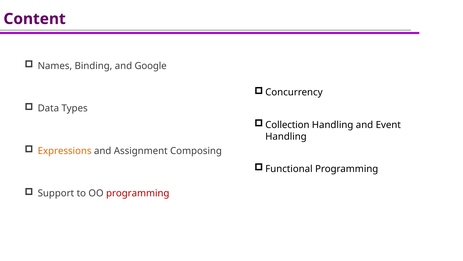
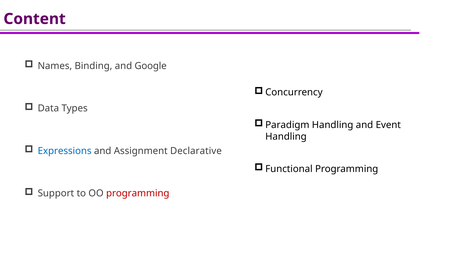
Collection: Collection -> Paradigm (287, 125)
Expressions colour: orange -> blue (65, 151)
Composing: Composing -> Declarative (196, 151)
